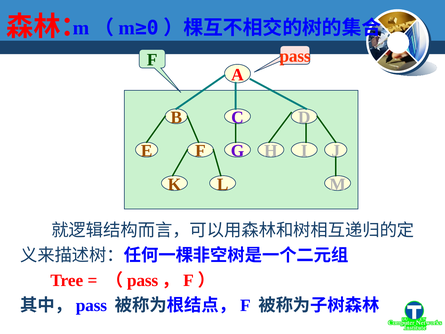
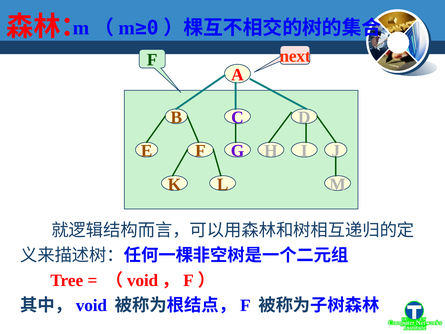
pass: pass -> next (295, 56)
pass: pass -> void (143, 280)
pass: pass -> void (91, 305)
